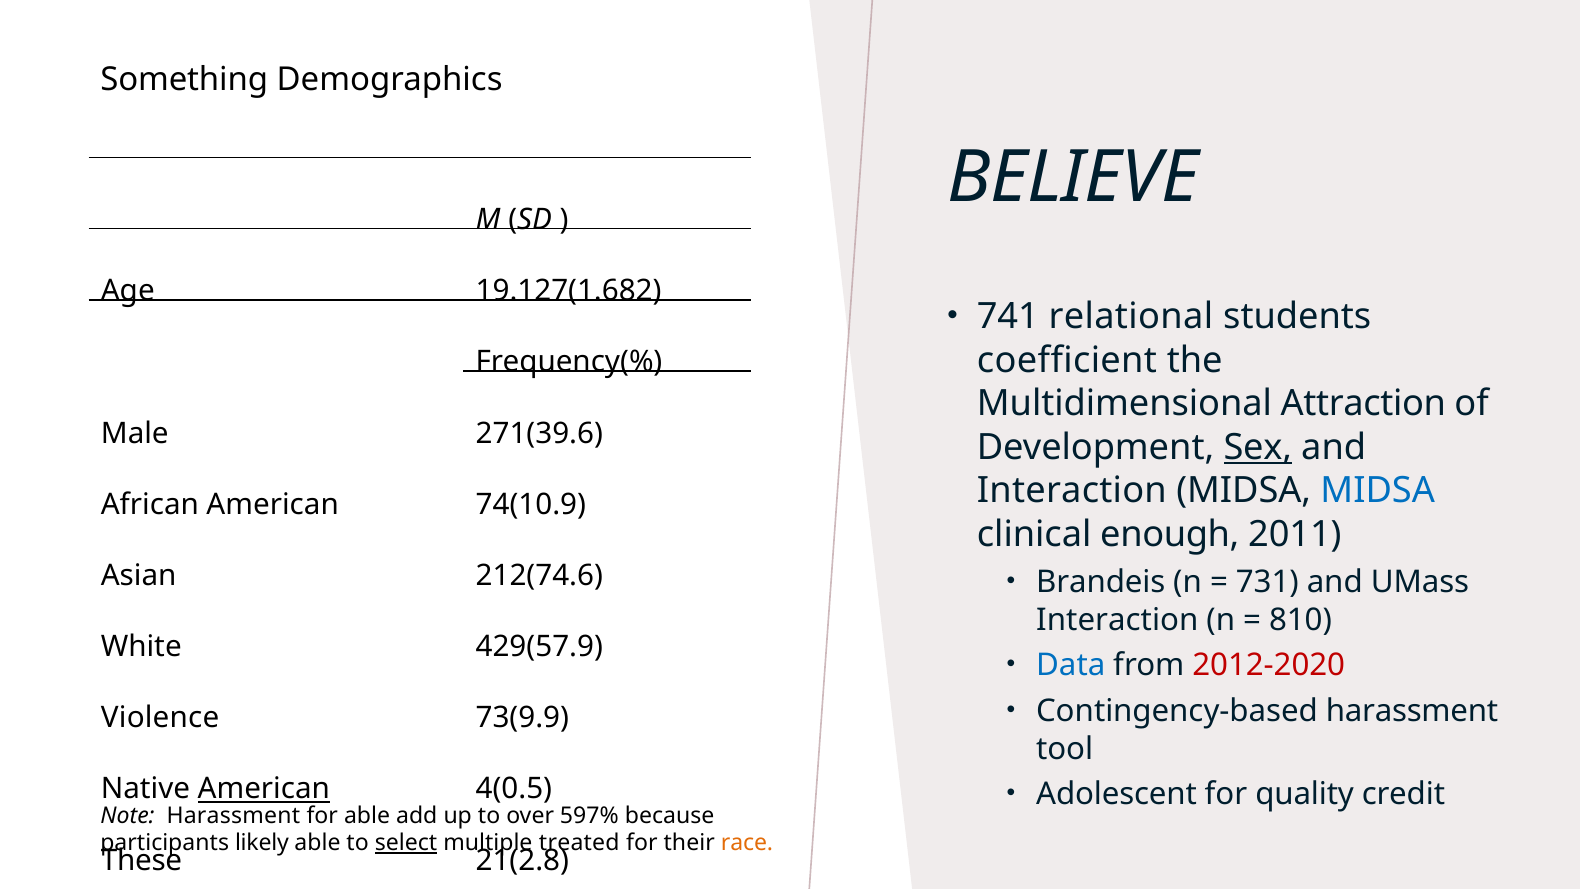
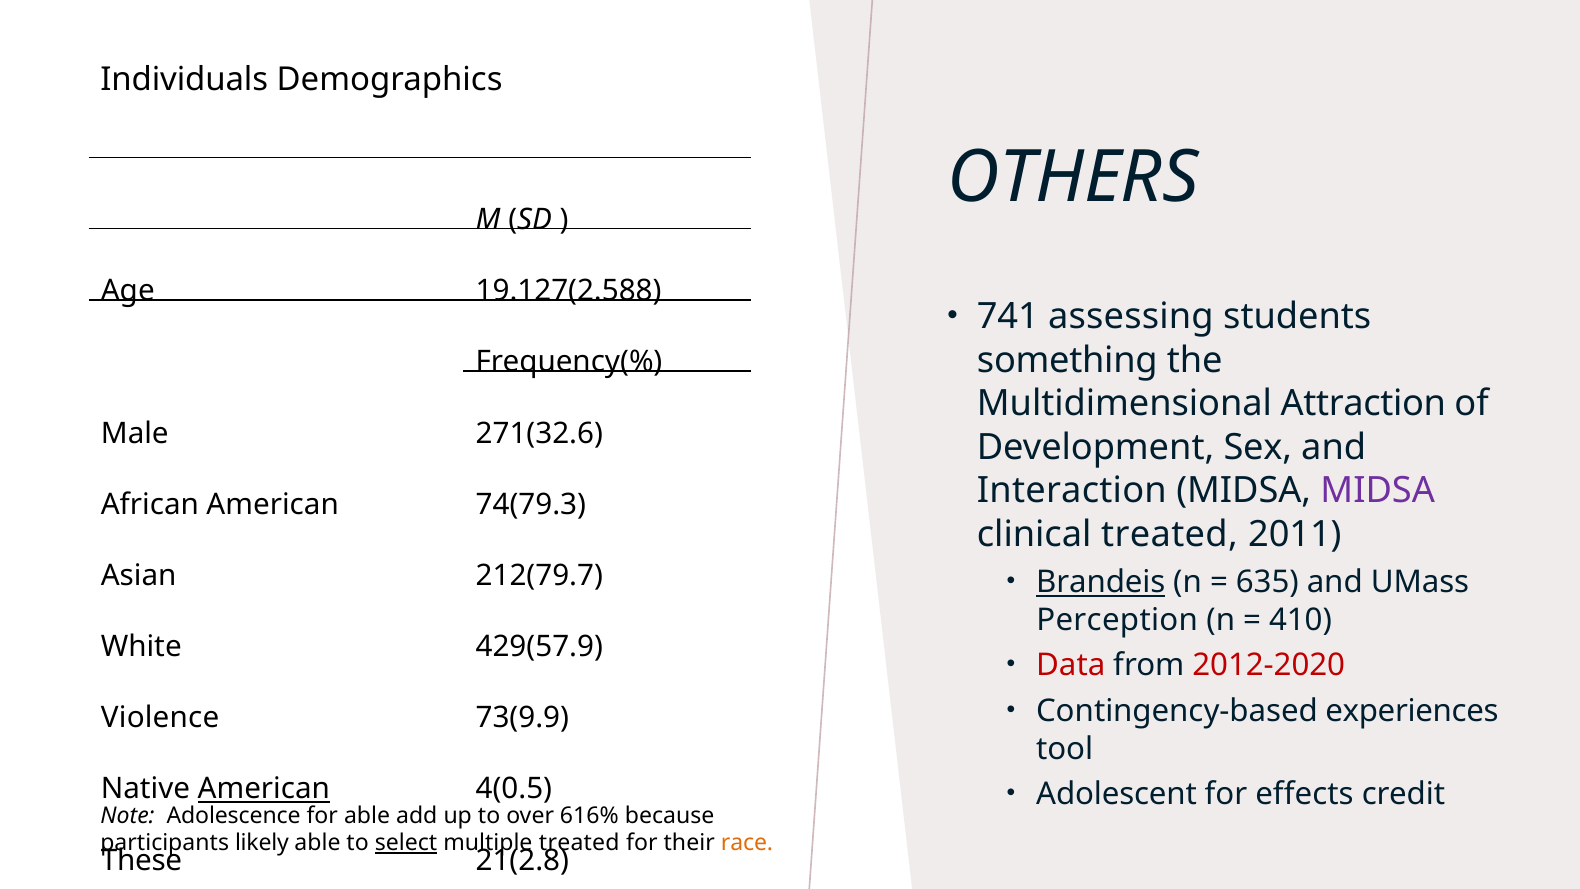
Something: Something -> Individuals (184, 80)
BELIEVE: BELIEVE -> OTHERS (1073, 178)
19.127(1.682: 19.127(1.682 -> 19.127(2.588 (569, 291)
relational: relational -> assessing (1131, 317)
coefficient: coefficient -> something (1067, 360)
271(39.6: 271(39.6 -> 271(32.6 (539, 433)
Sex underline: present -> none (1258, 447)
MIDSA colour: blue -> purple (1378, 490)
74(10.9: 74(10.9 -> 74(79.3 (531, 504)
clinical enough: enough -> treated (1169, 534)
212(74.6: 212(74.6 -> 212(79.7 (539, 575)
Brandeis underline: none -> present (1101, 582)
731: 731 -> 635 (1267, 582)
Interaction: Interaction -> Perception (1117, 620)
810: 810 -> 410 (1300, 620)
Data colour: blue -> red (1071, 665)
Contingency-based harassment: harassment -> experiences (1412, 711)
quality: quality -> effects (1304, 794)
Note Harassment: Harassment -> Adolescence (234, 815)
597%: 597% -> 616% (589, 815)
